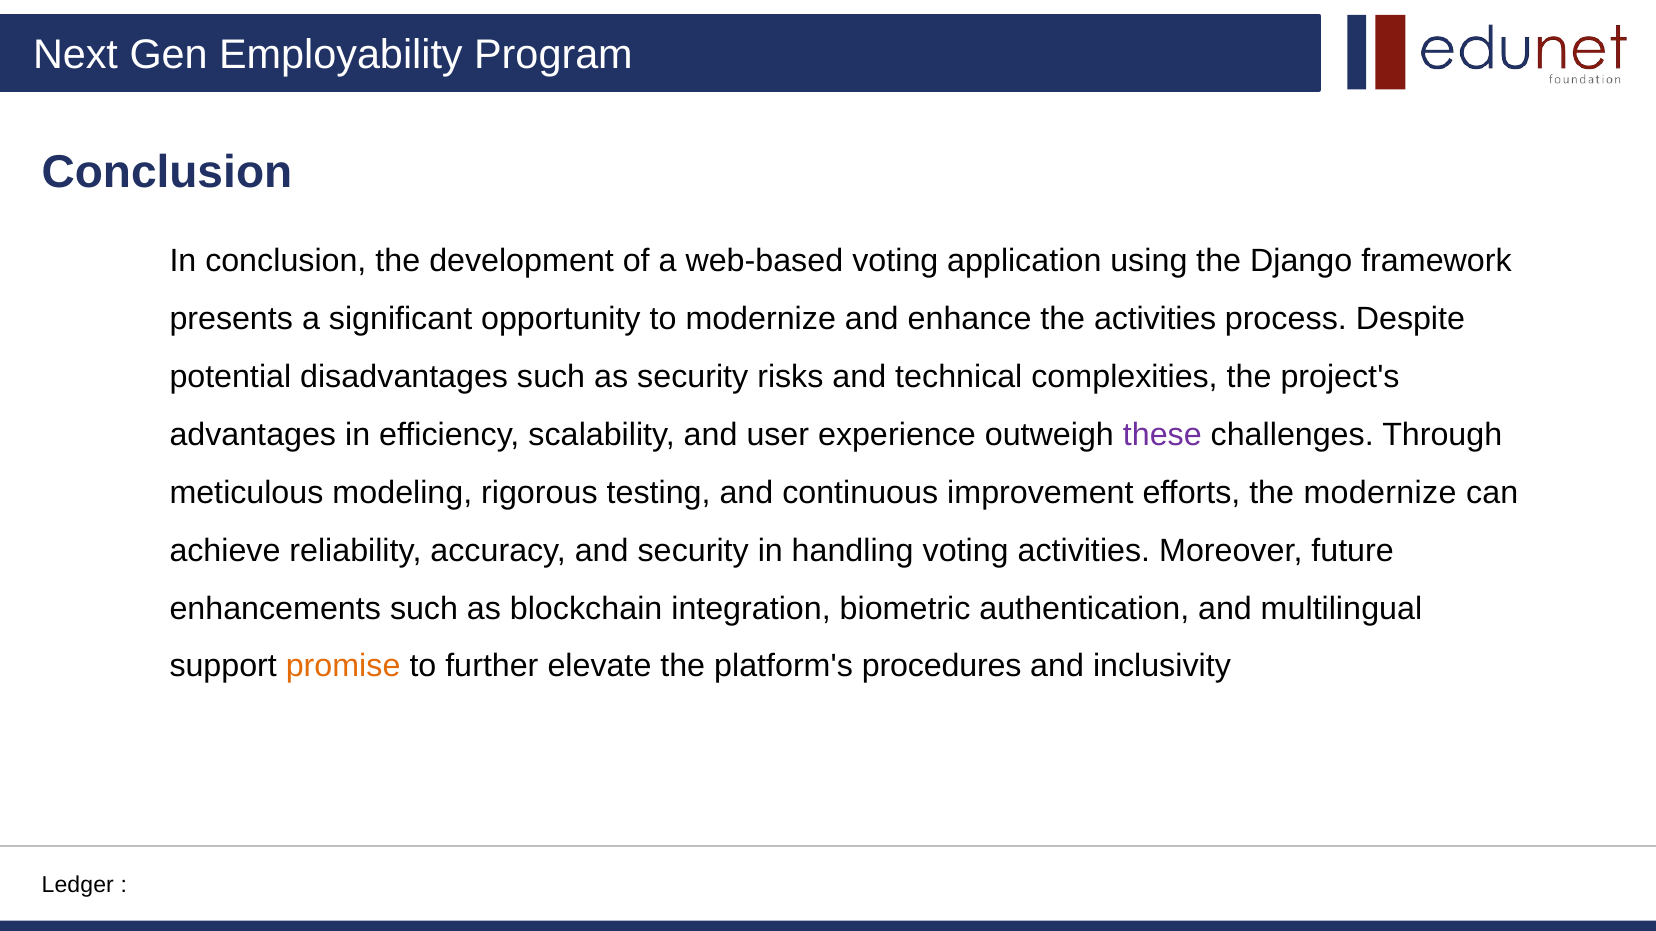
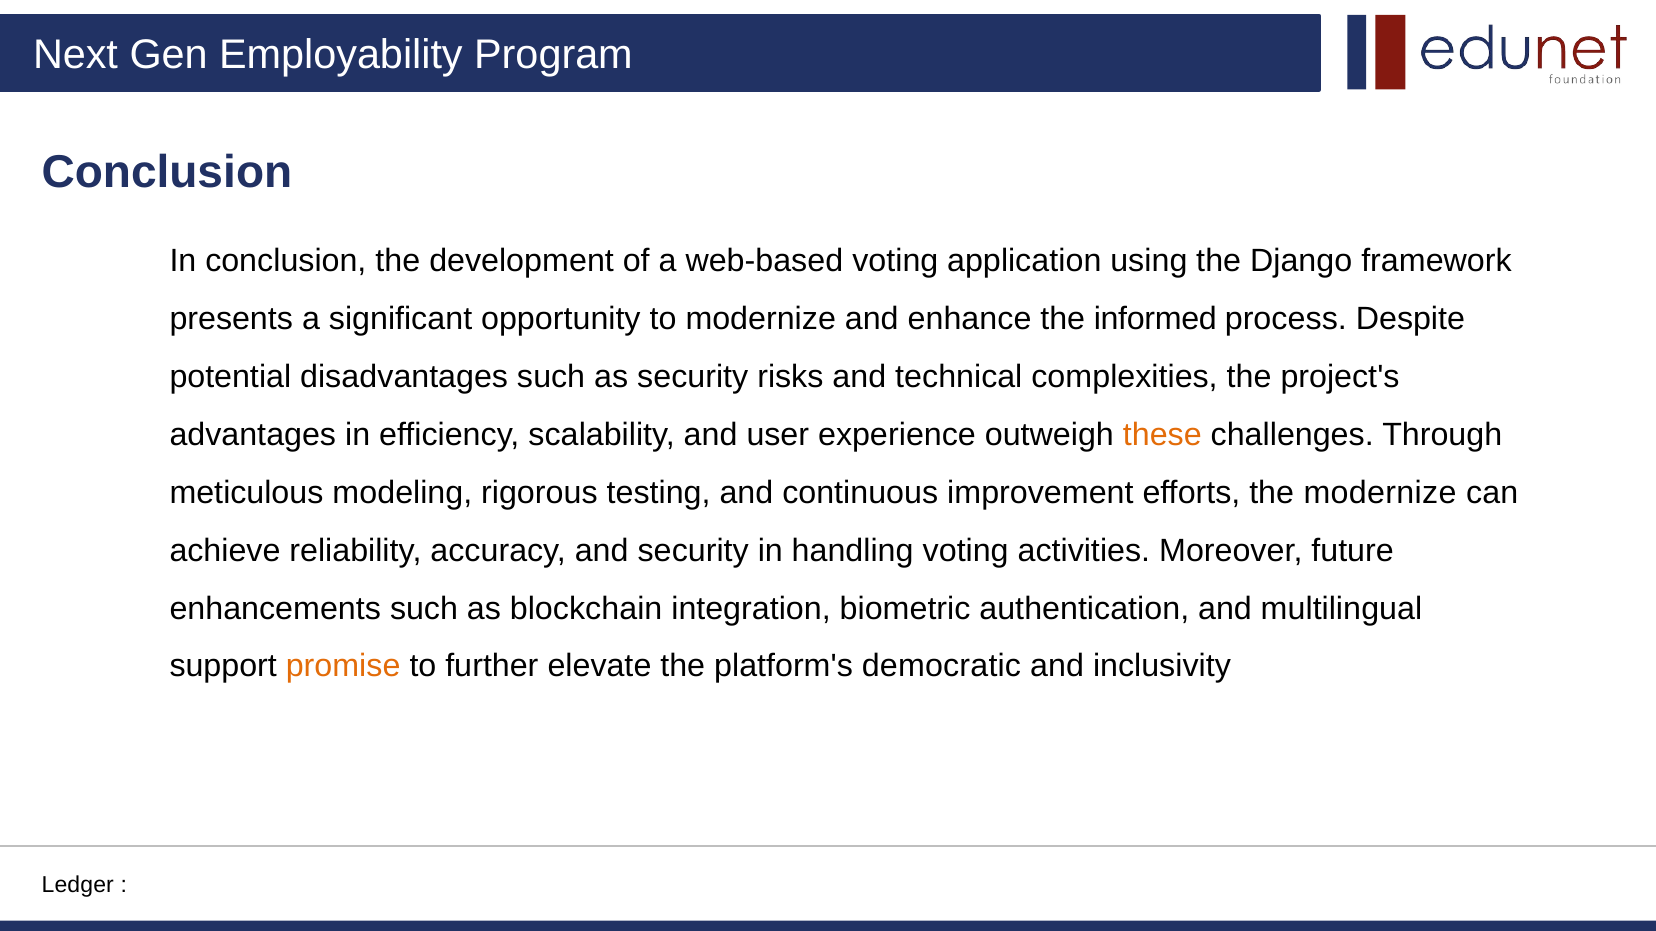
the activities: activities -> informed (1155, 319)
these colour: purple -> orange (1162, 435)
procedures: procedures -> democratic (941, 667)
